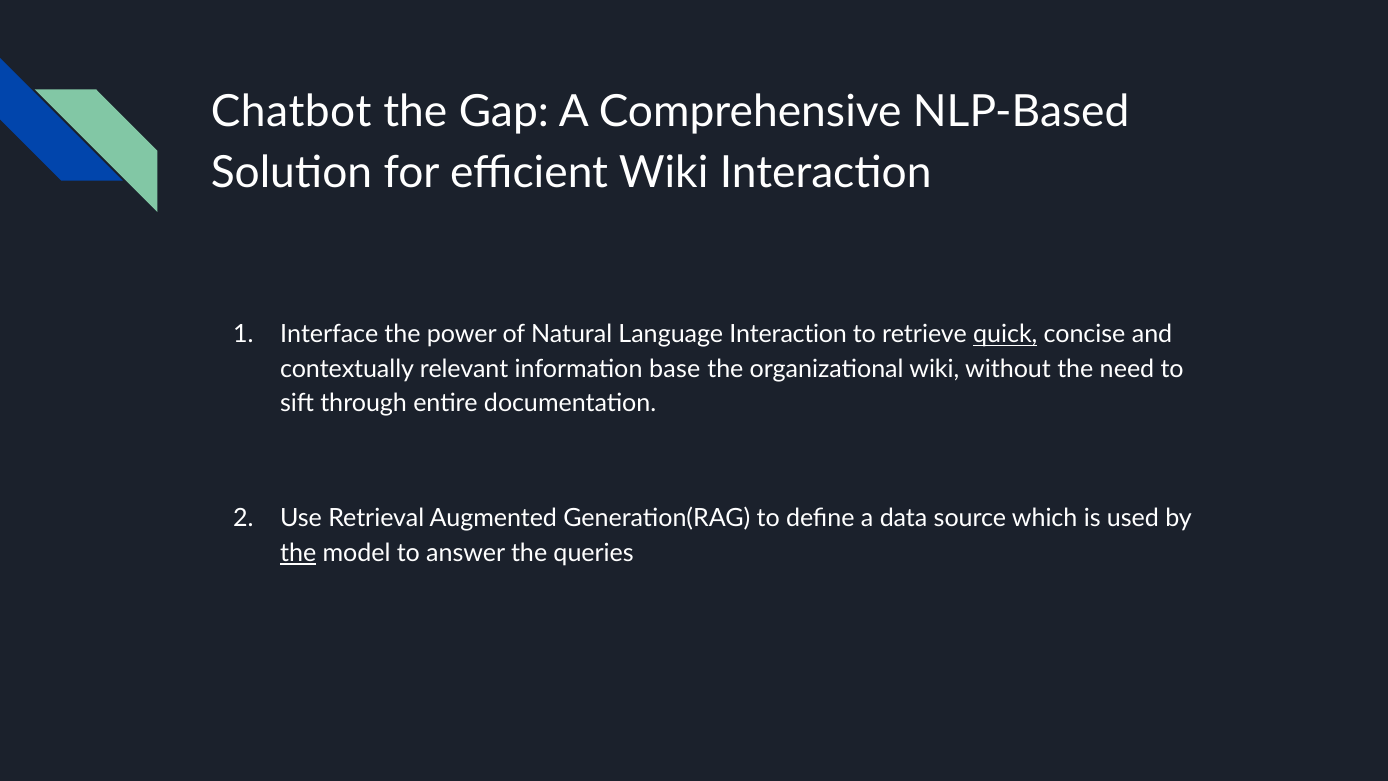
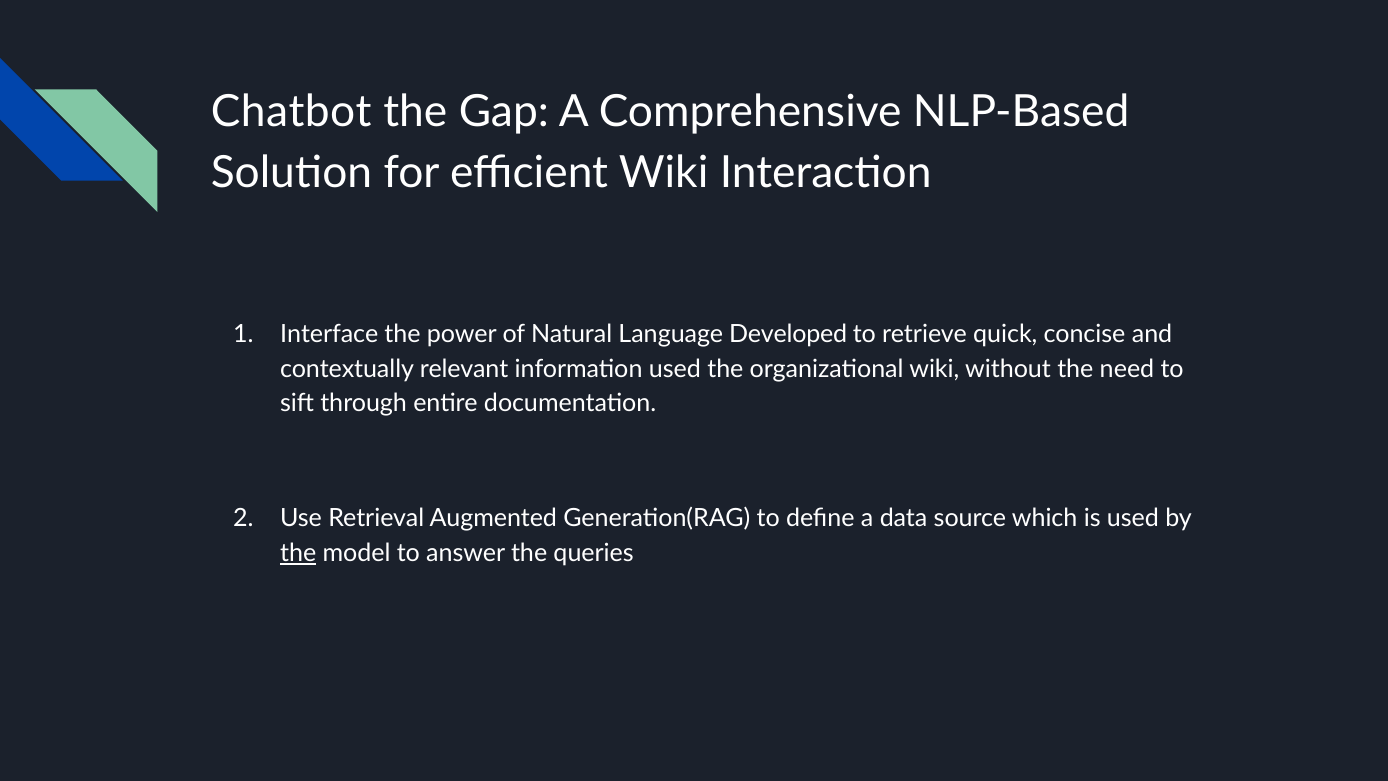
Language Interaction: Interaction -> Developed (788, 334)
quick underline: present -> none (1005, 334)
information base: base -> used (675, 369)
